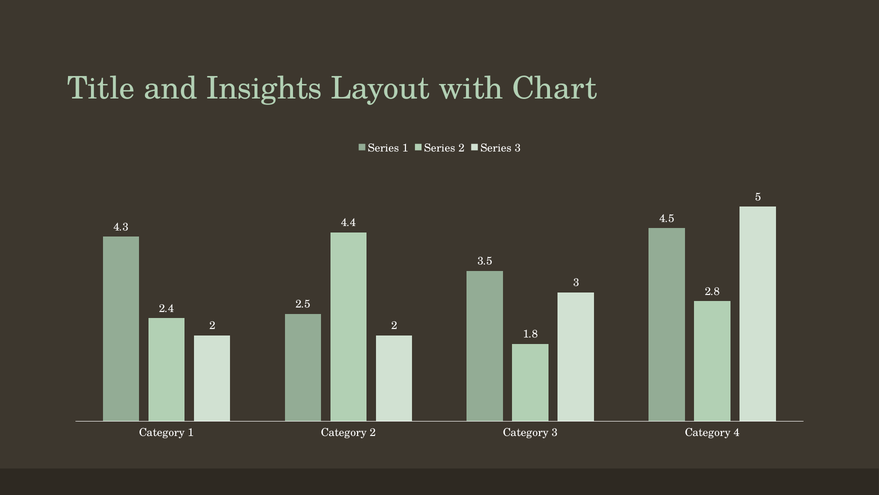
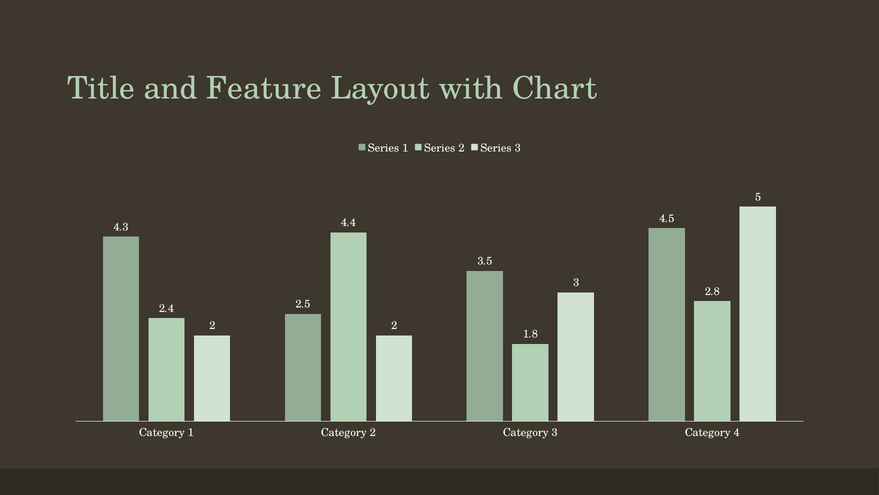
Insights: Insights -> Feature (264, 89)
